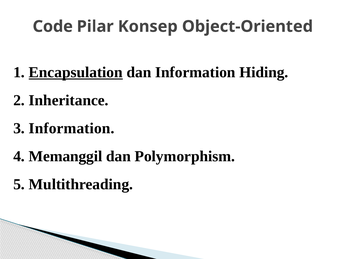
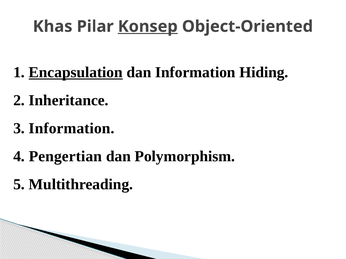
Code: Code -> Khas (53, 26)
Konsep underline: none -> present (148, 26)
Memanggil: Memanggil -> Pengertian (65, 157)
